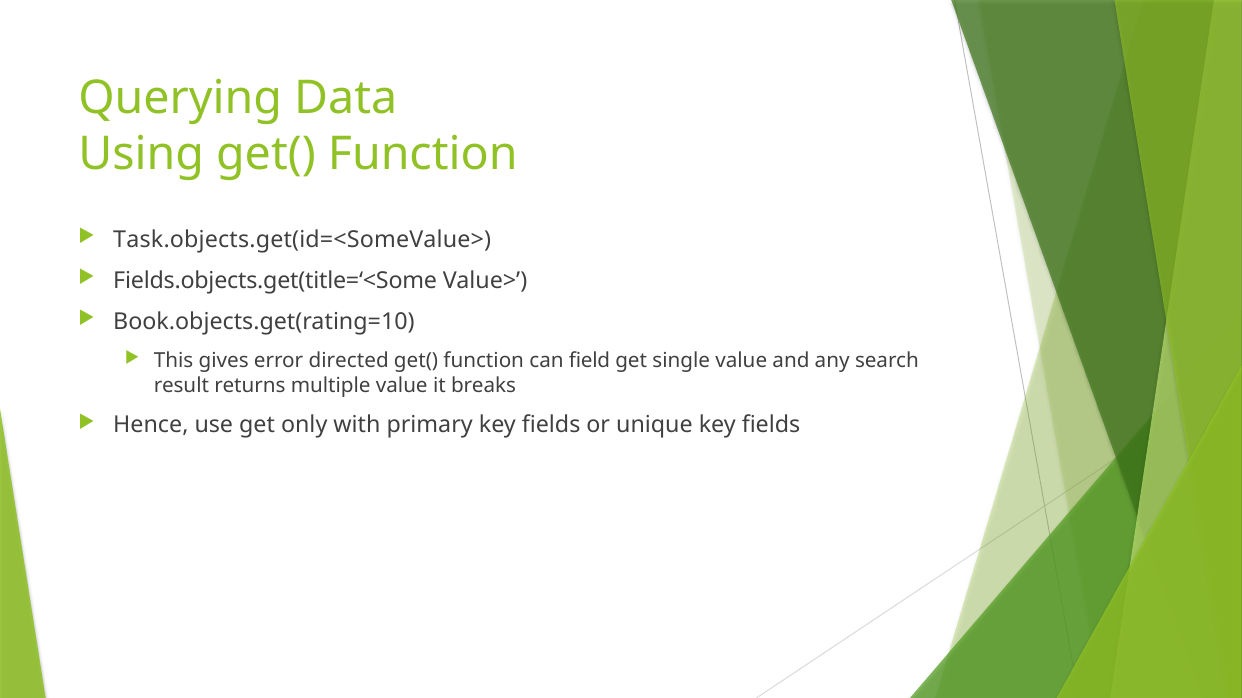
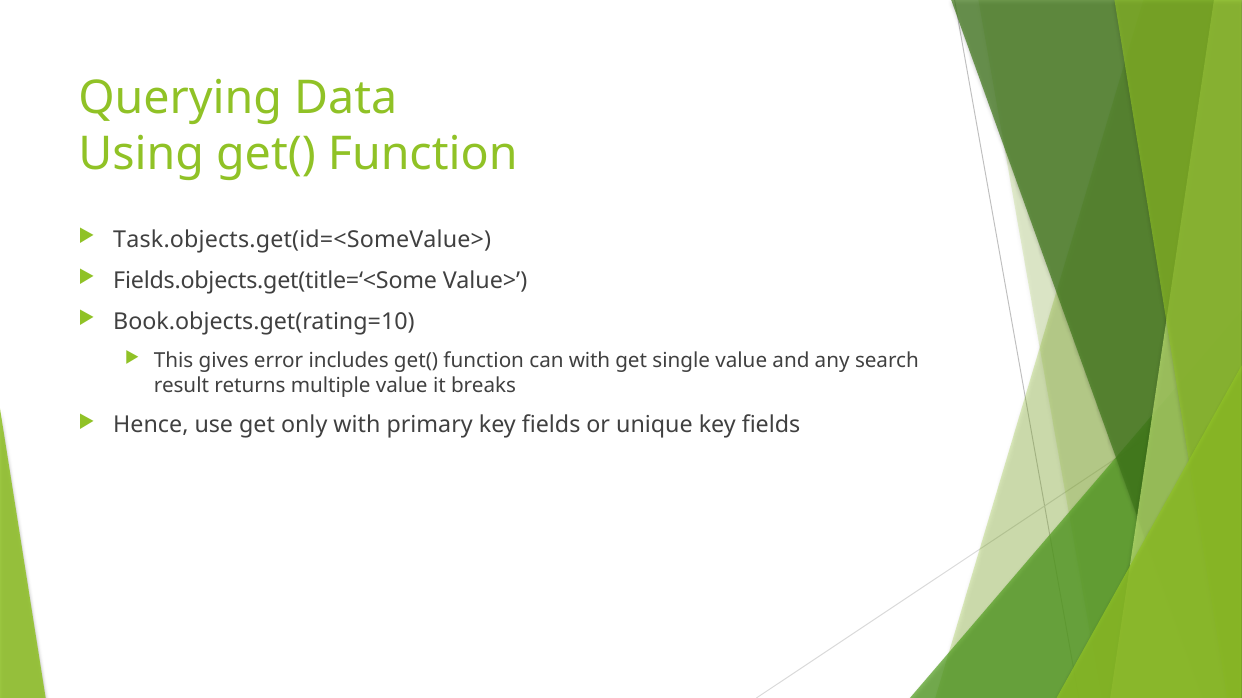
directed: directed -> includes (349, 361)
can field: field -> with (590, 361)
